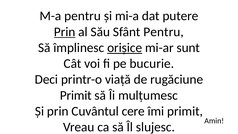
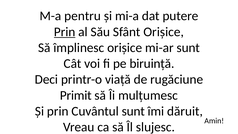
Sfânt Pentru: Pentru -> Orișice (164, 32)
orișice underline: present -> none (125, 48)
bucurie: bucurie -> biruință (152, 64)
Cuvântul cere: cere -> sunt (133, 111)
îmi primit: primit -> dăruit (185, 111)
